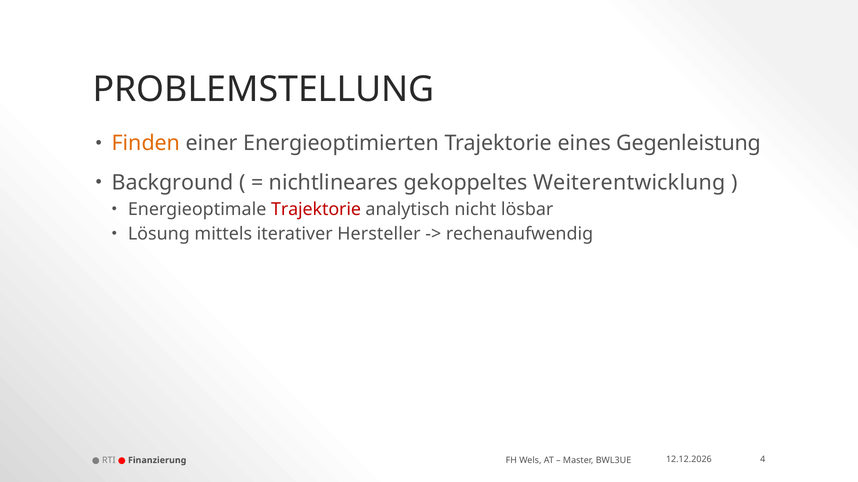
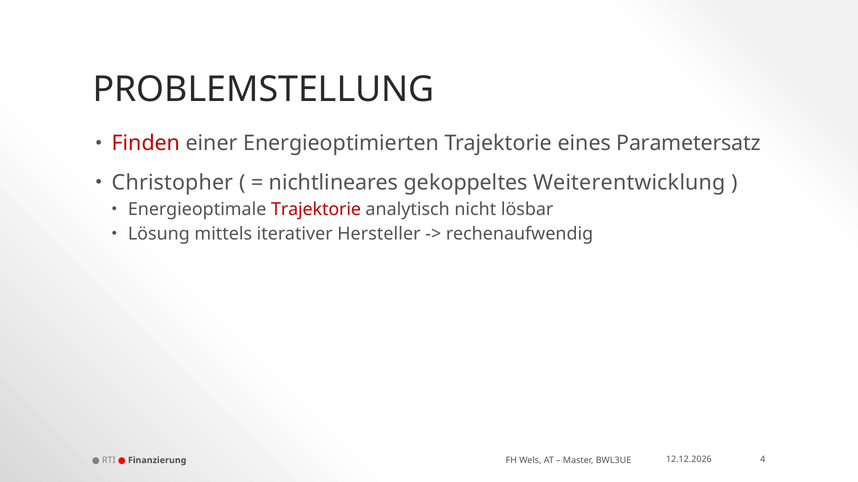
Finden colour: orange -> red (146, 144)
Gegenleistung: Gegenleistung -> Parametersatz (689, 144)
Background: Background -> Christopher (173, 183)
